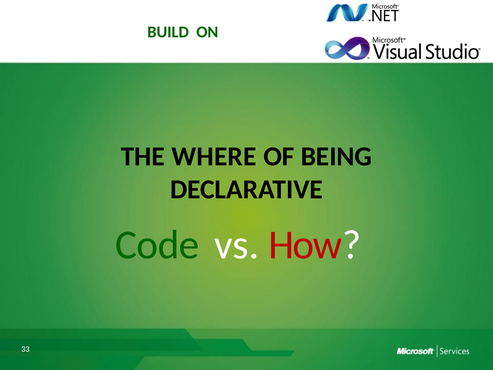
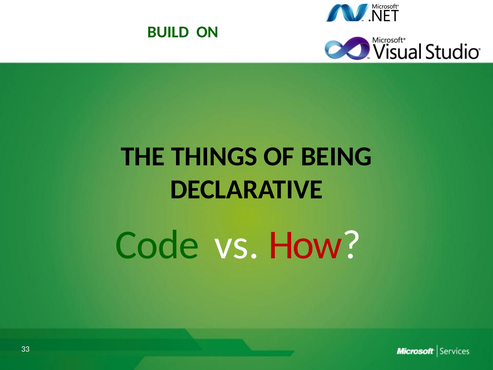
WHERE: WHERE -> THINGS (214, 156)
